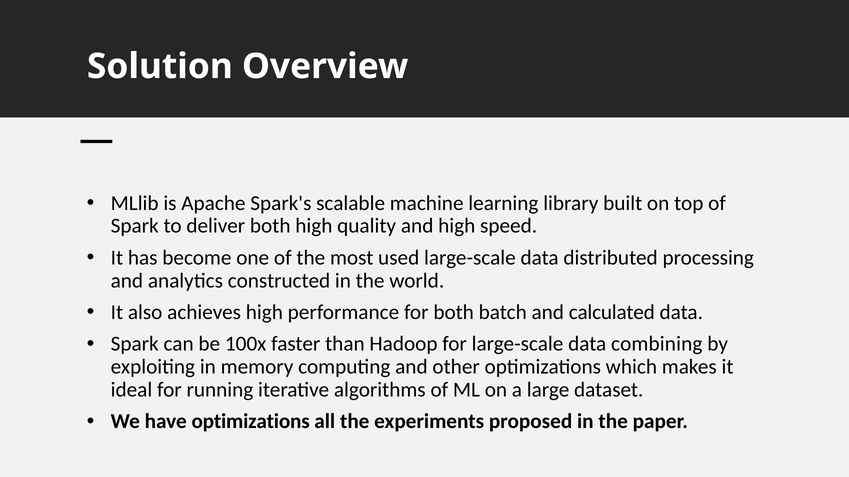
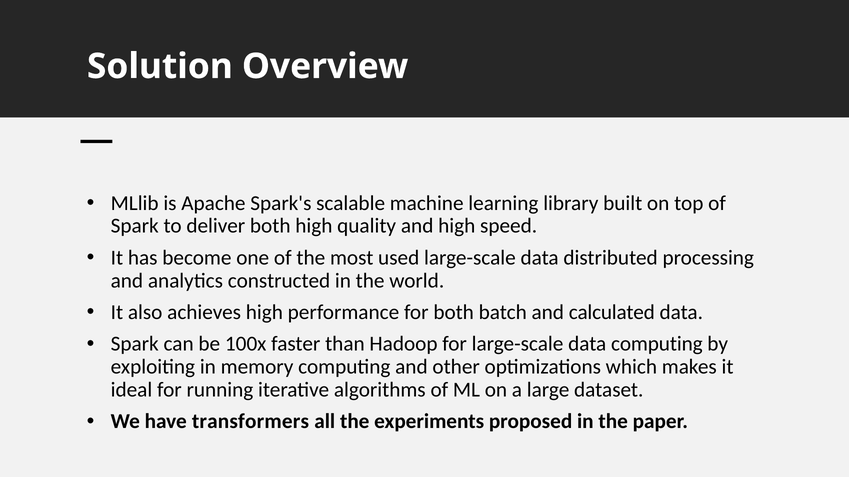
data combining: combining -> computing (657, 344)
have optimizations: optimizations -> transformers (250, 422)
